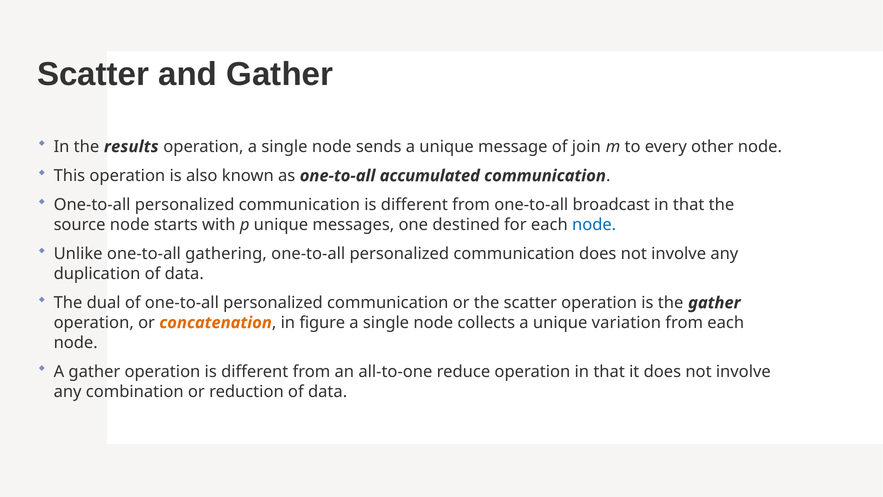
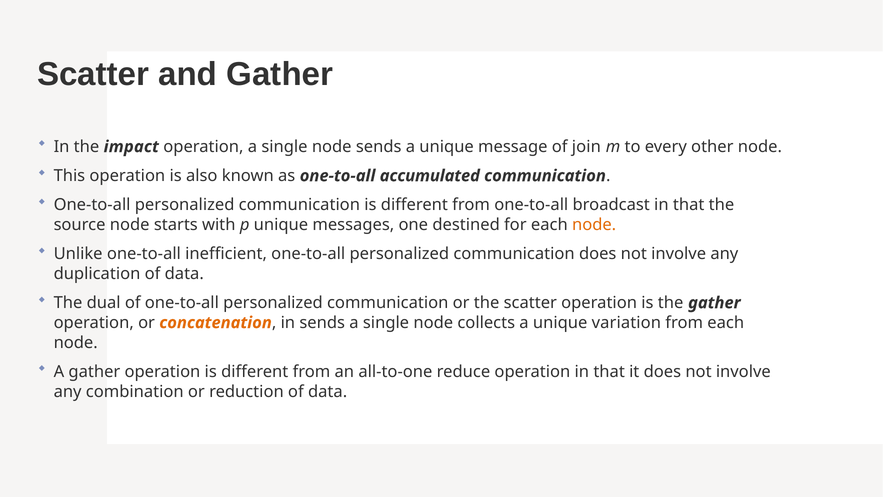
results: results -> impact (131, 147)
node colour: blue -> orange (594, 225)
gathering: gathering -> inefficient (226, 254)
in figure: figure -> sends (322, 323)
